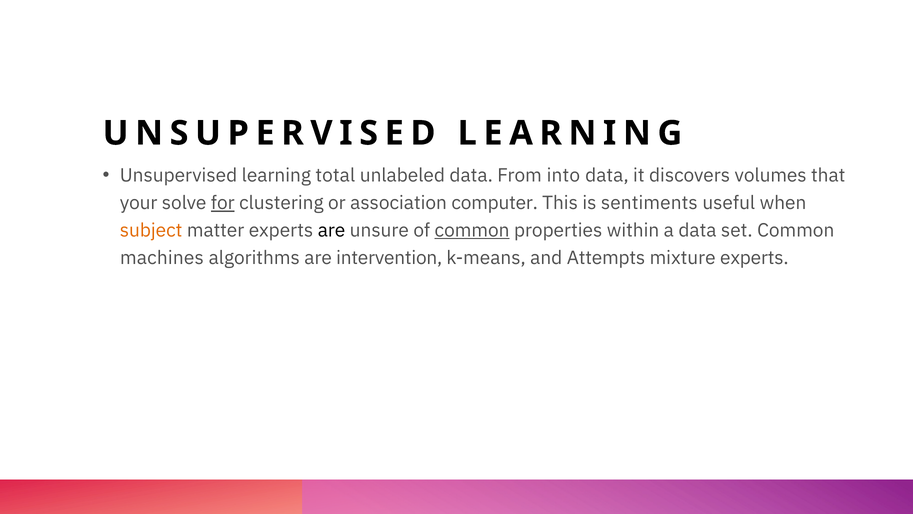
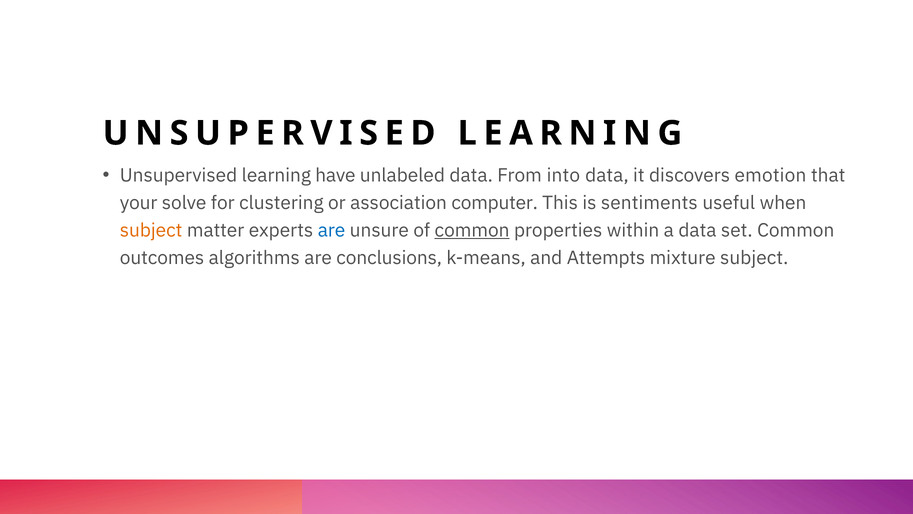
total: total -> have (335, 175)
volumes: volumes -> emotion (770, 175)
for underline: present -> none (223, 203)
are colour: black -> blue (332, 230)
machines: machines -> outcomes (162, 258)
intervention: intervention -> conclusions (389, 258)
mixture experts: experts -> subject (754, 258)
